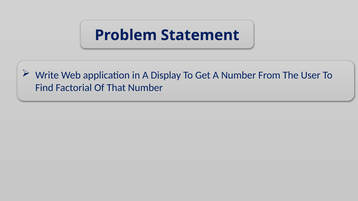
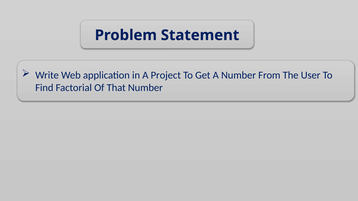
Display: Display -> Project (166, 75)
